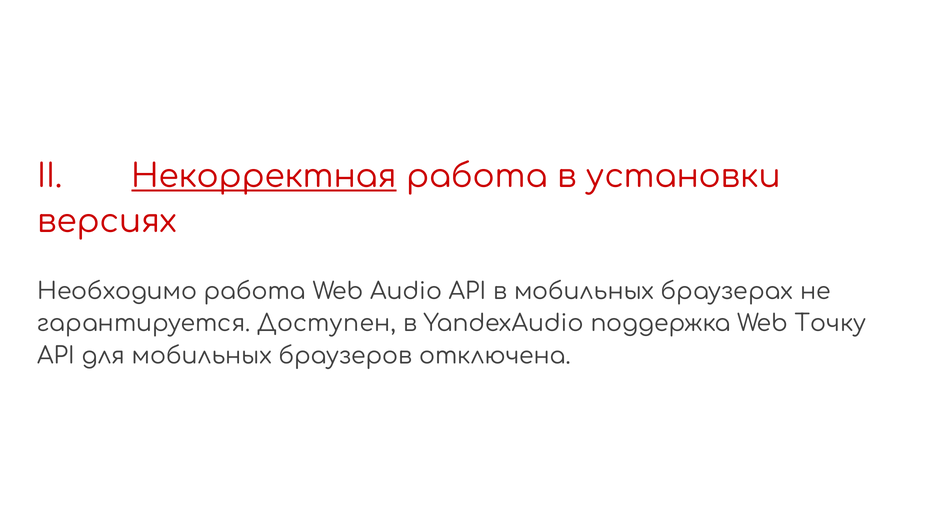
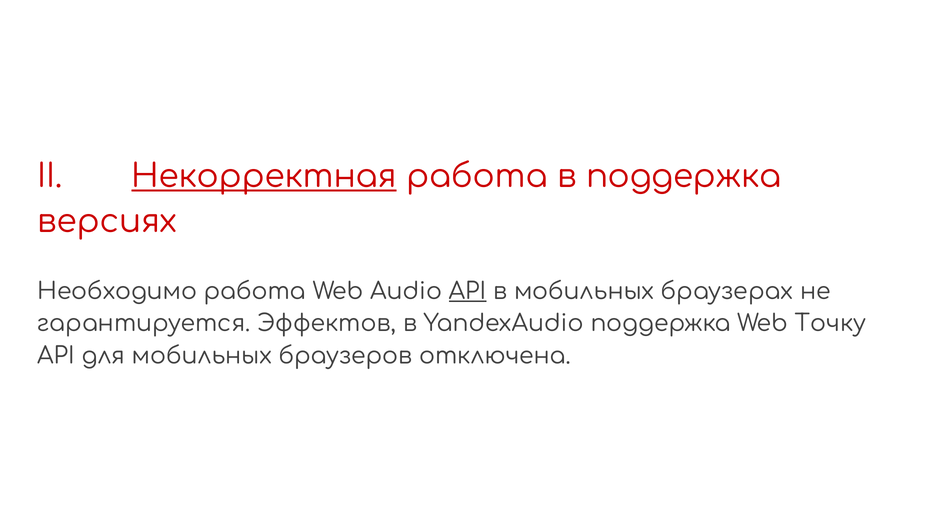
в установки: установки -> поддержка (684, 177)
API underline: none -> present (468, 291)
Доступен: Доступен -> Эффектов (327, 324)
